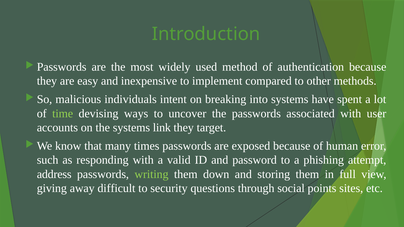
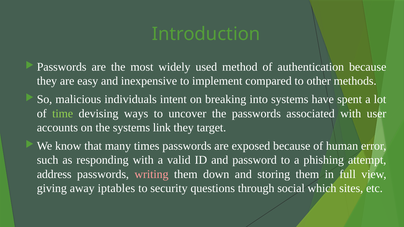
writing colour: light green -> pink (152, 174)
difficult: difficult -> iptables (116, 189)
points: points -> which (322, 189)
